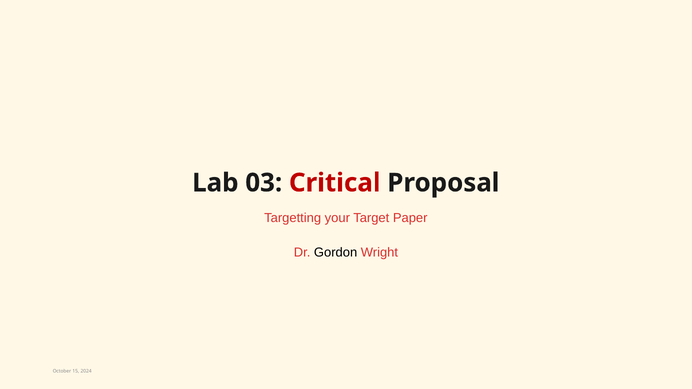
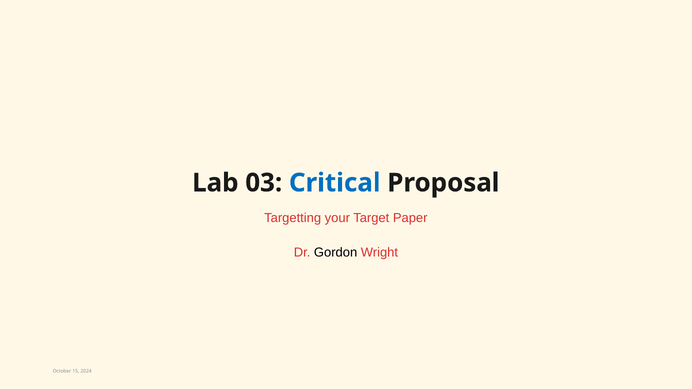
Critical colour: red -> blue (335, 183)
